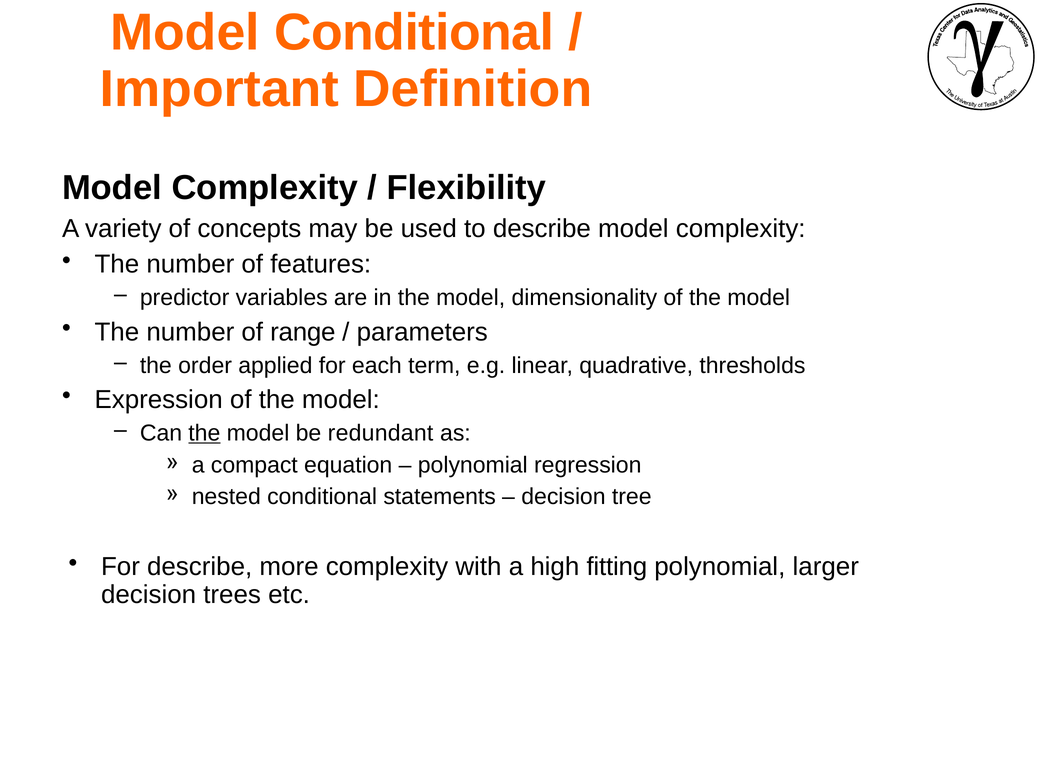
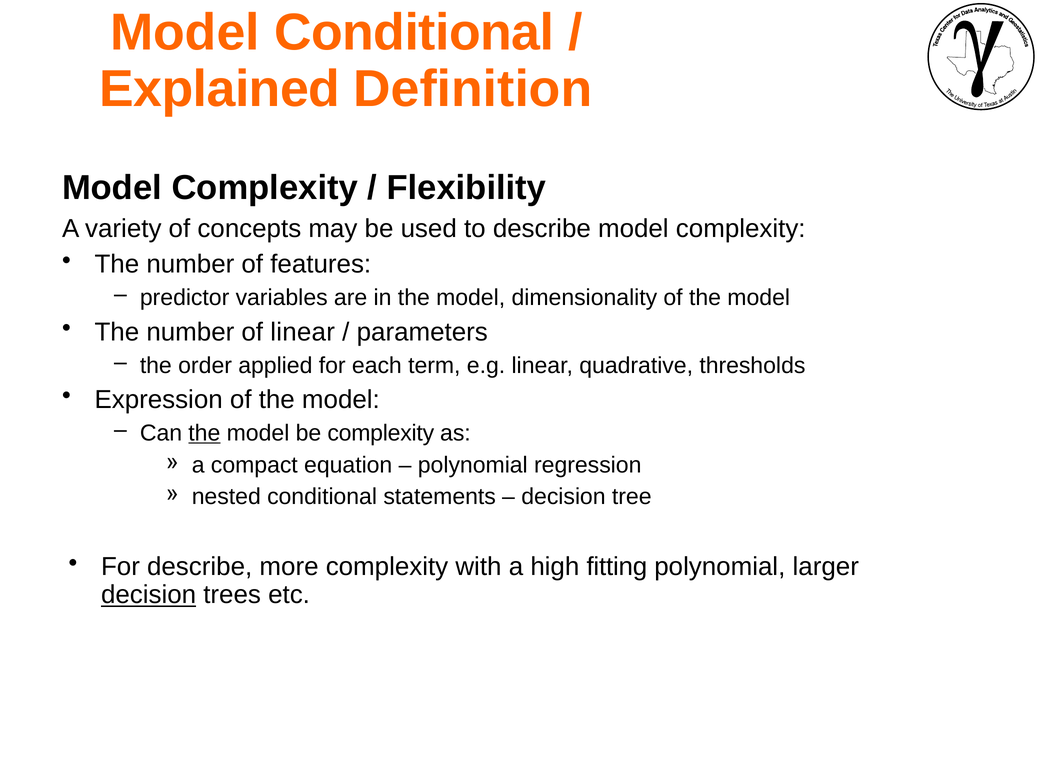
Important: Important -> Explained (220, 89)
of range: range -> linear (303, 332)
be redundant: redundant -> complexity (381, 433)
decision underline: none -> present (149, 595)
